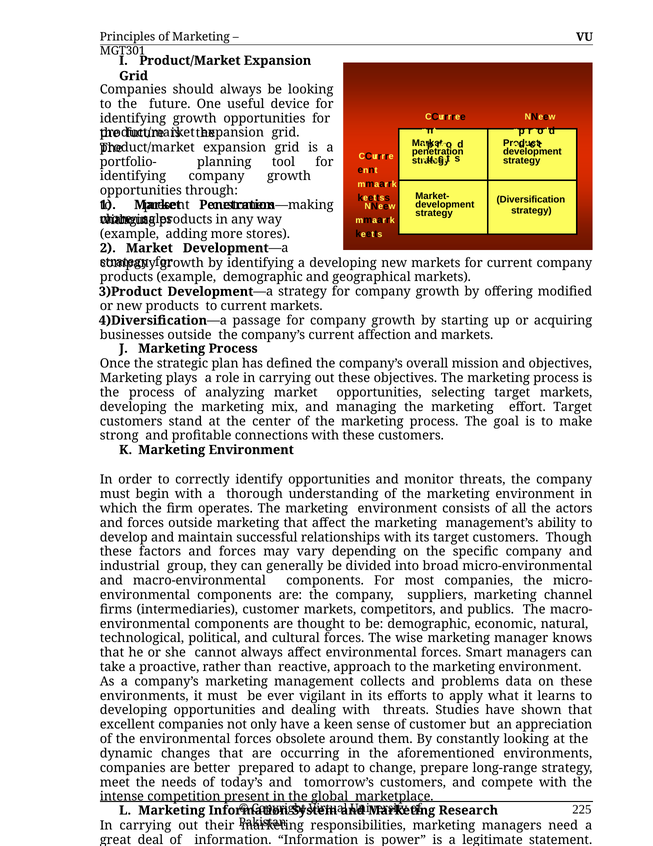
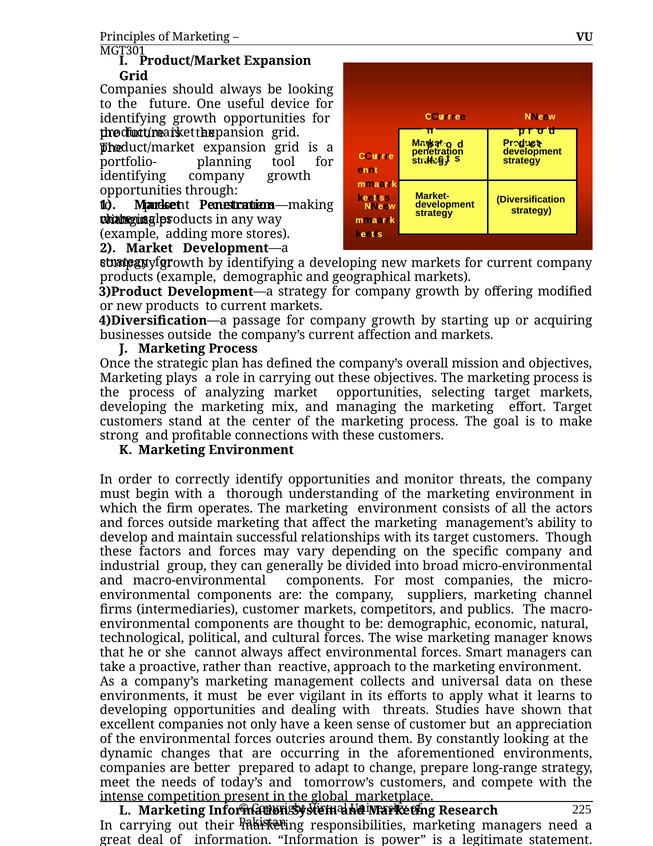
problems: problems -> universal (470, 681)
obsolete: obsolete -> outcries (300, 738)
